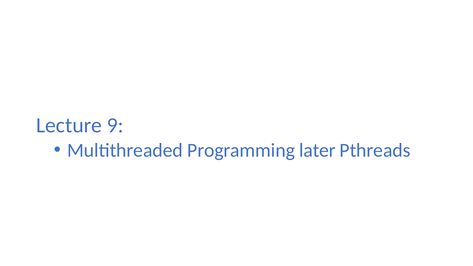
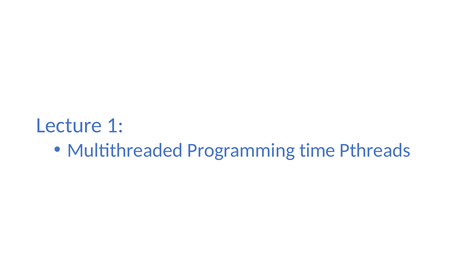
9: 9 -> 1 (115, 125)
later: later -> time (317, 150)
